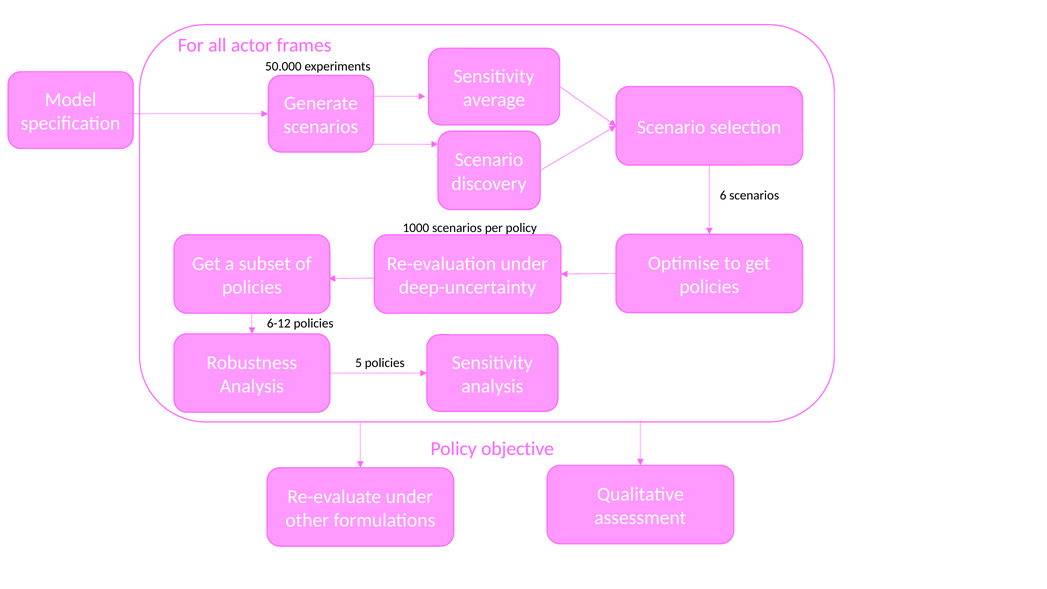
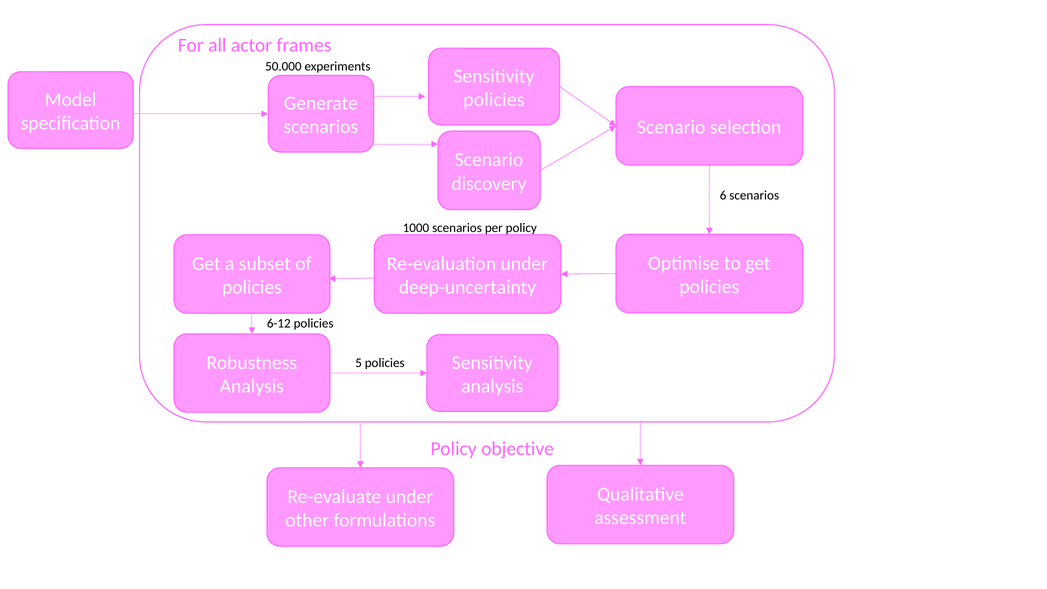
average: average -> policies (494, 100)
